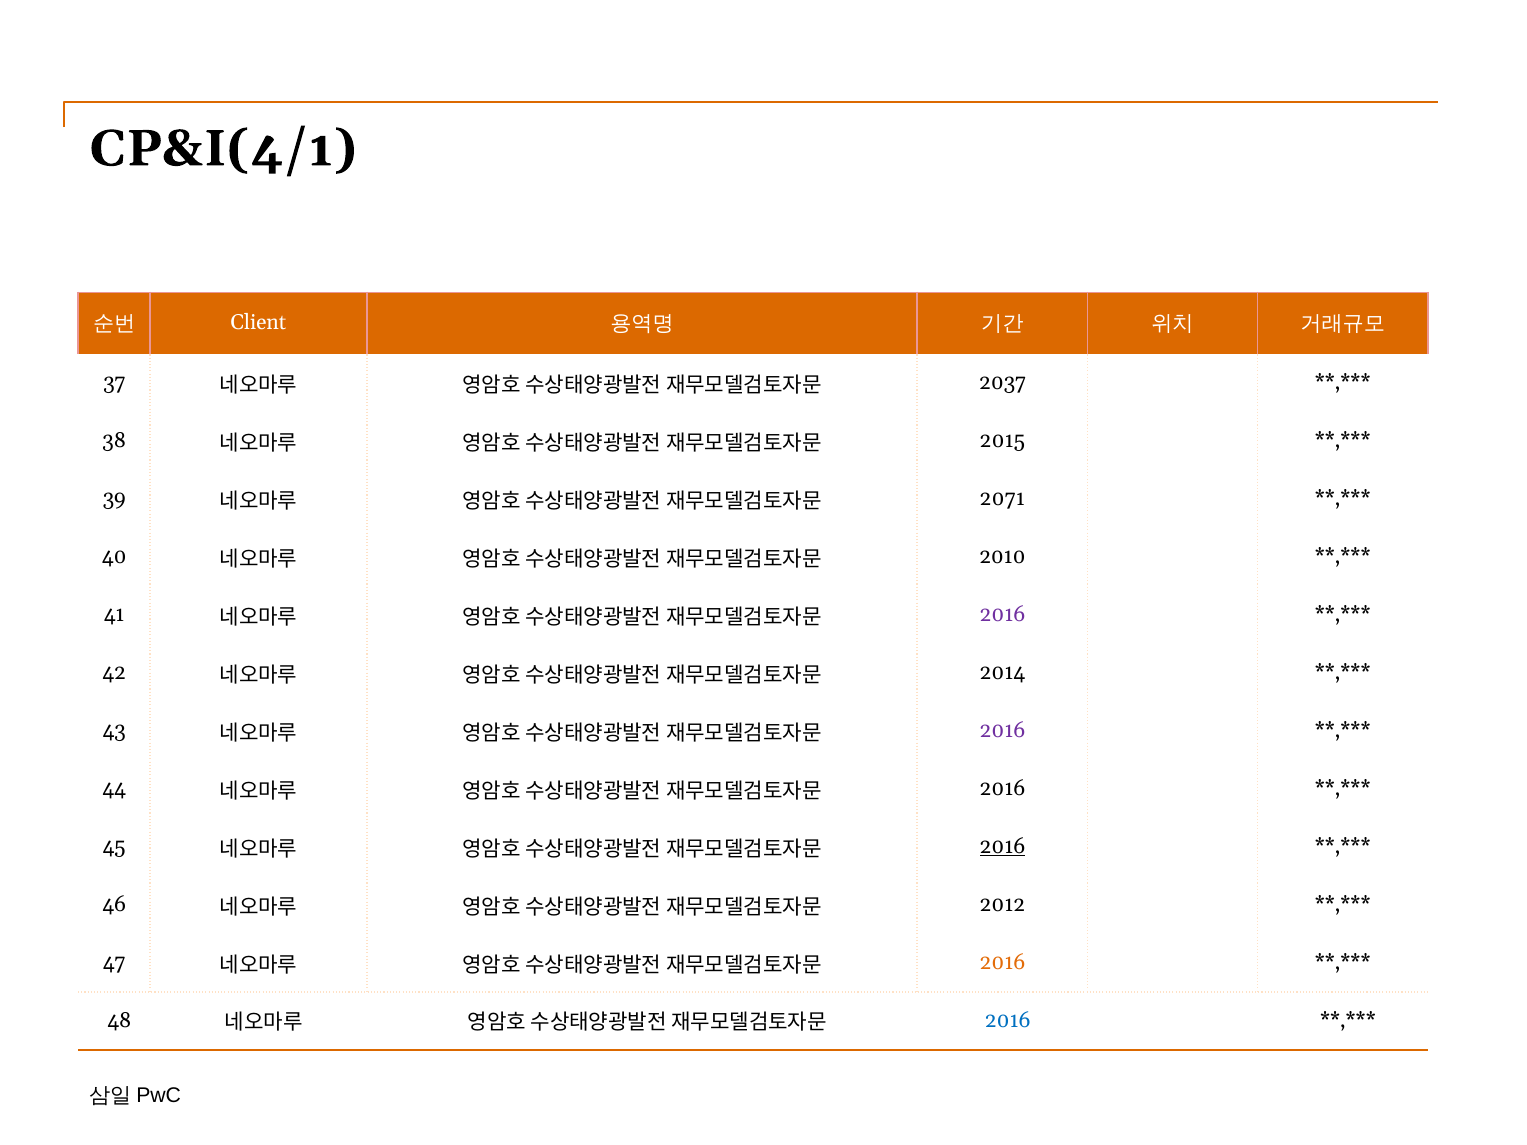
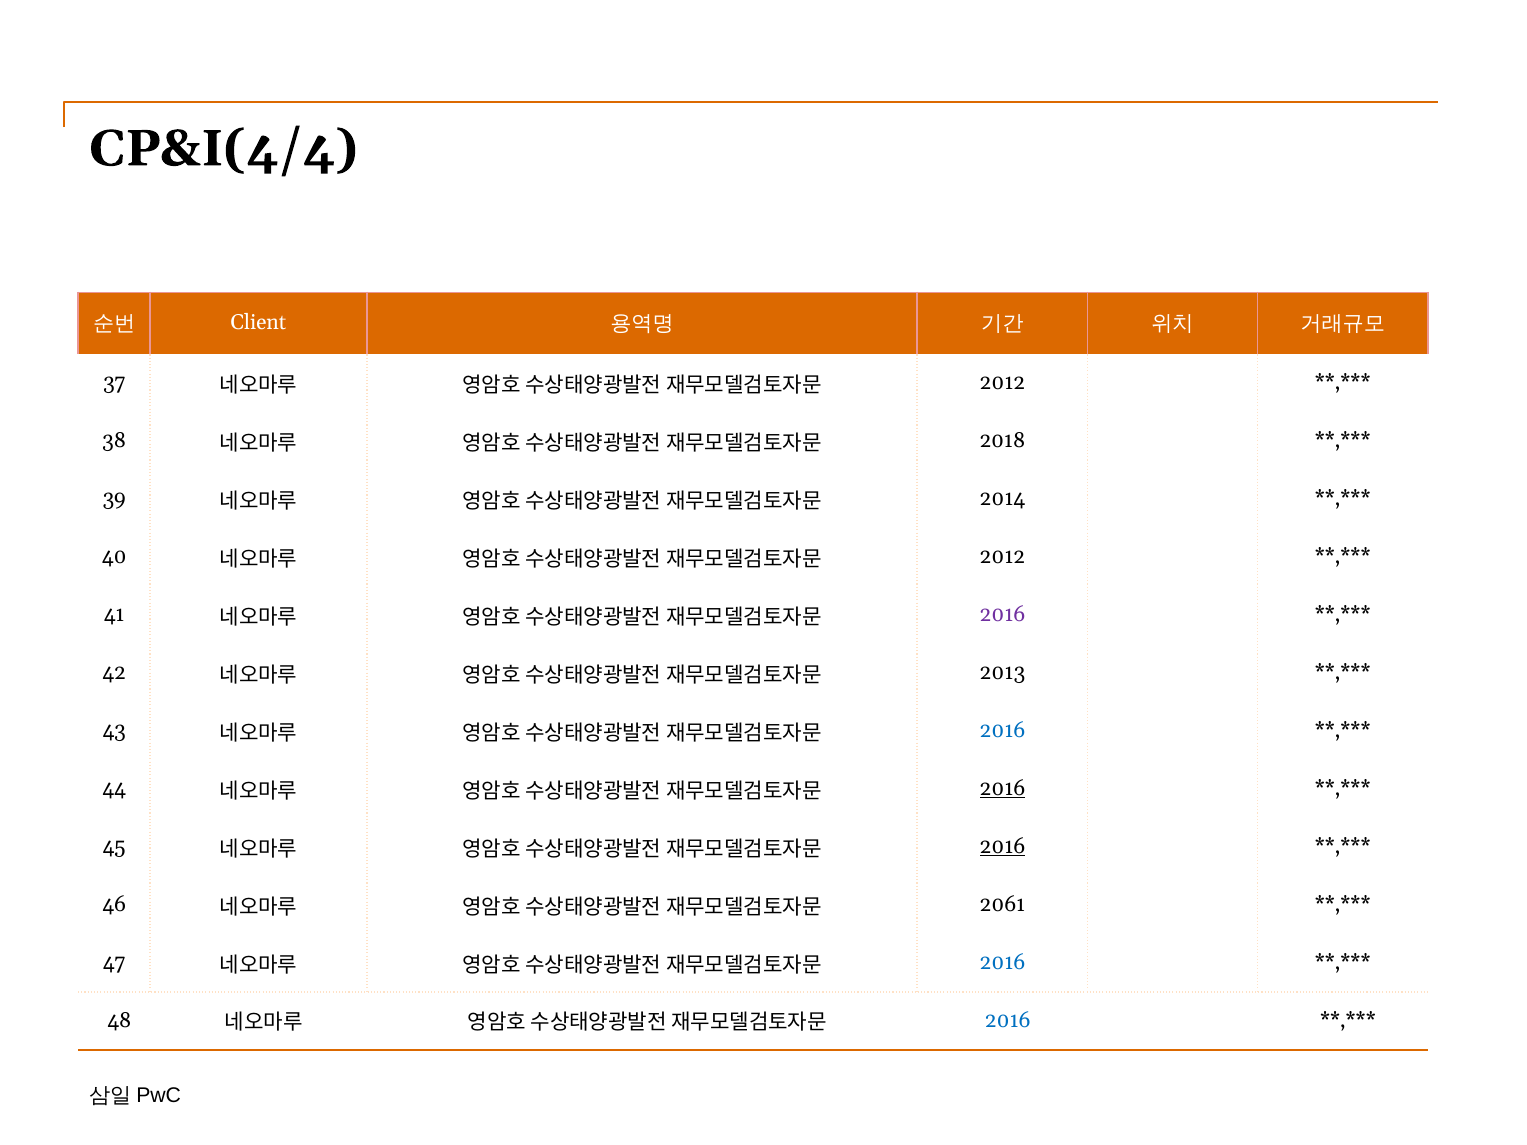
CP&I(4/1: CP&I(4/1 -> CP&I(4/4 (223, 149)
2037: 2037 -> 2012 (1002, 383)
2015: 2015 -> 2018 (1002, 441)
2071: 2071 -> 2014 (1002, 499)
2010: 2010 -> 2012 (1002, 557)
2014: 2014 -> 2013 (1002, 673)
2016 colour: purple -> blue (1002, 730)
2016 underline: none -> present (1002, 788)
2012: 2012 -> 2061 (1002, 904)
2016 colour: orange -> blue (1002, 962)
